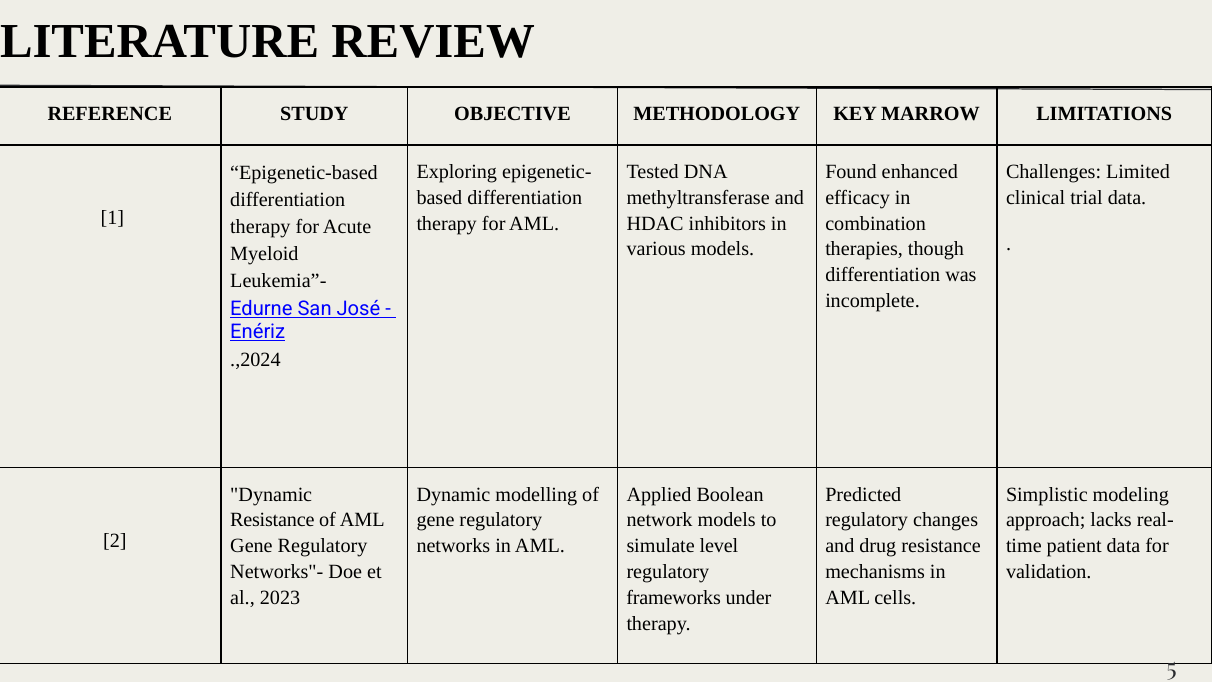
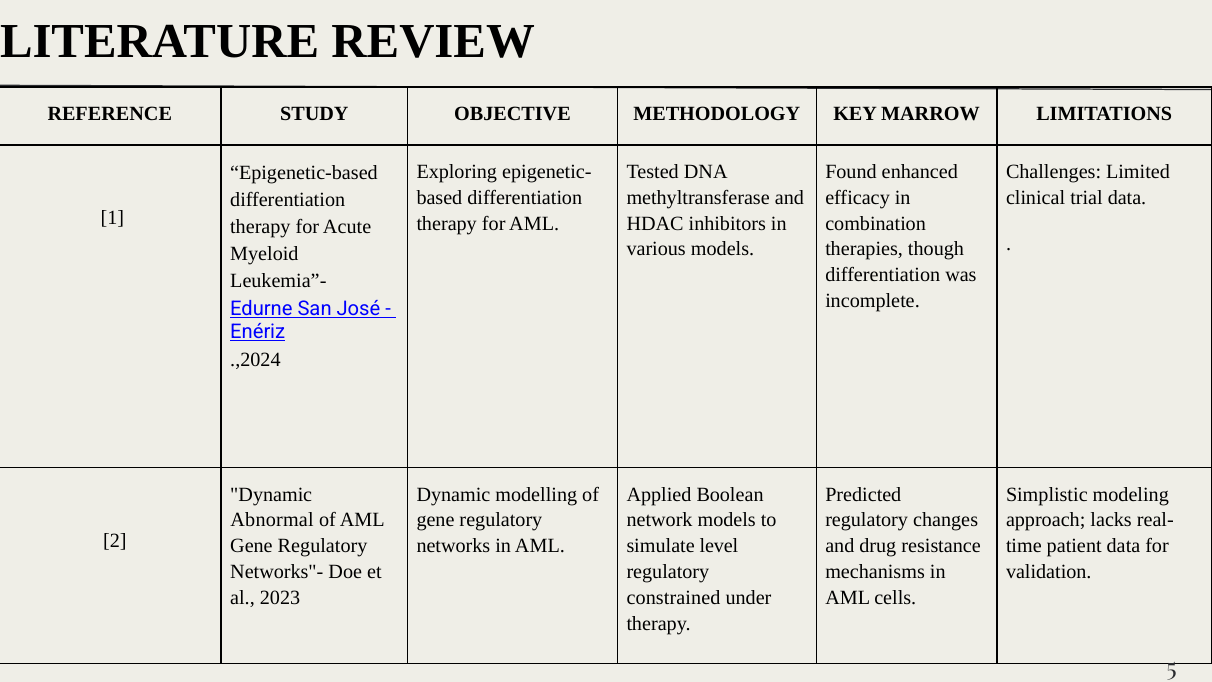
Resistance: Resistance -> Abnormal (272, 520)
frameworks: frameworks -> constrained (673, 597)
